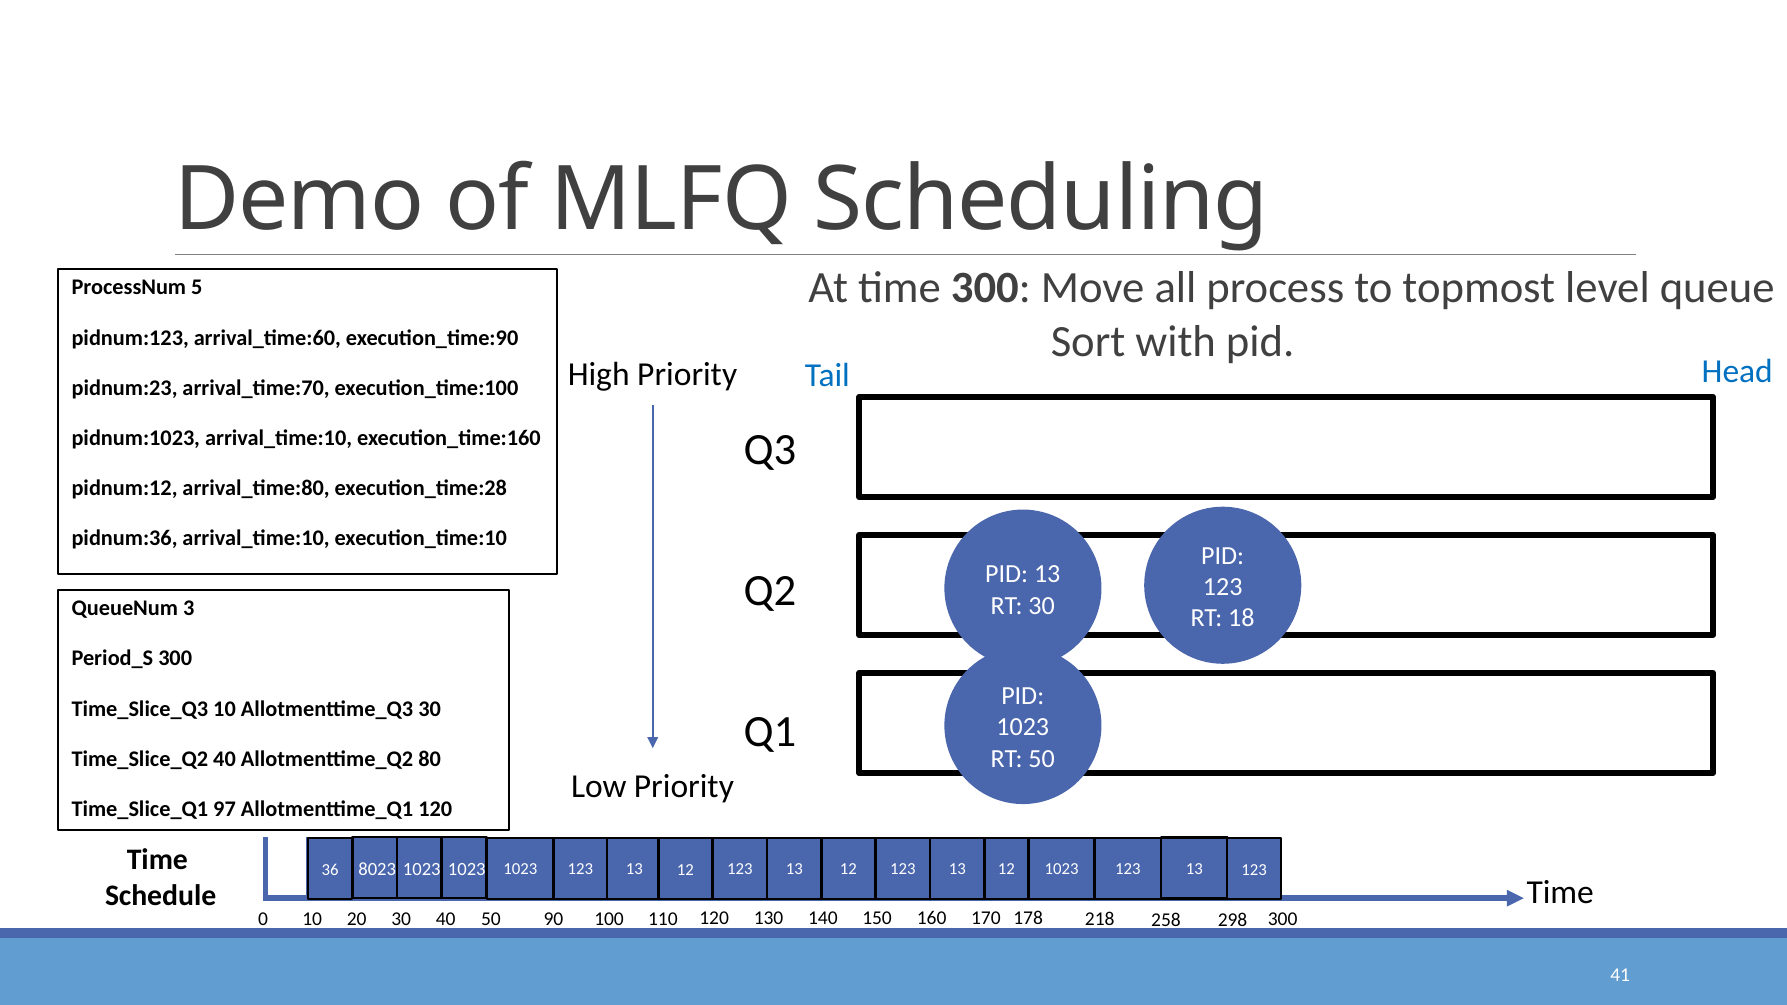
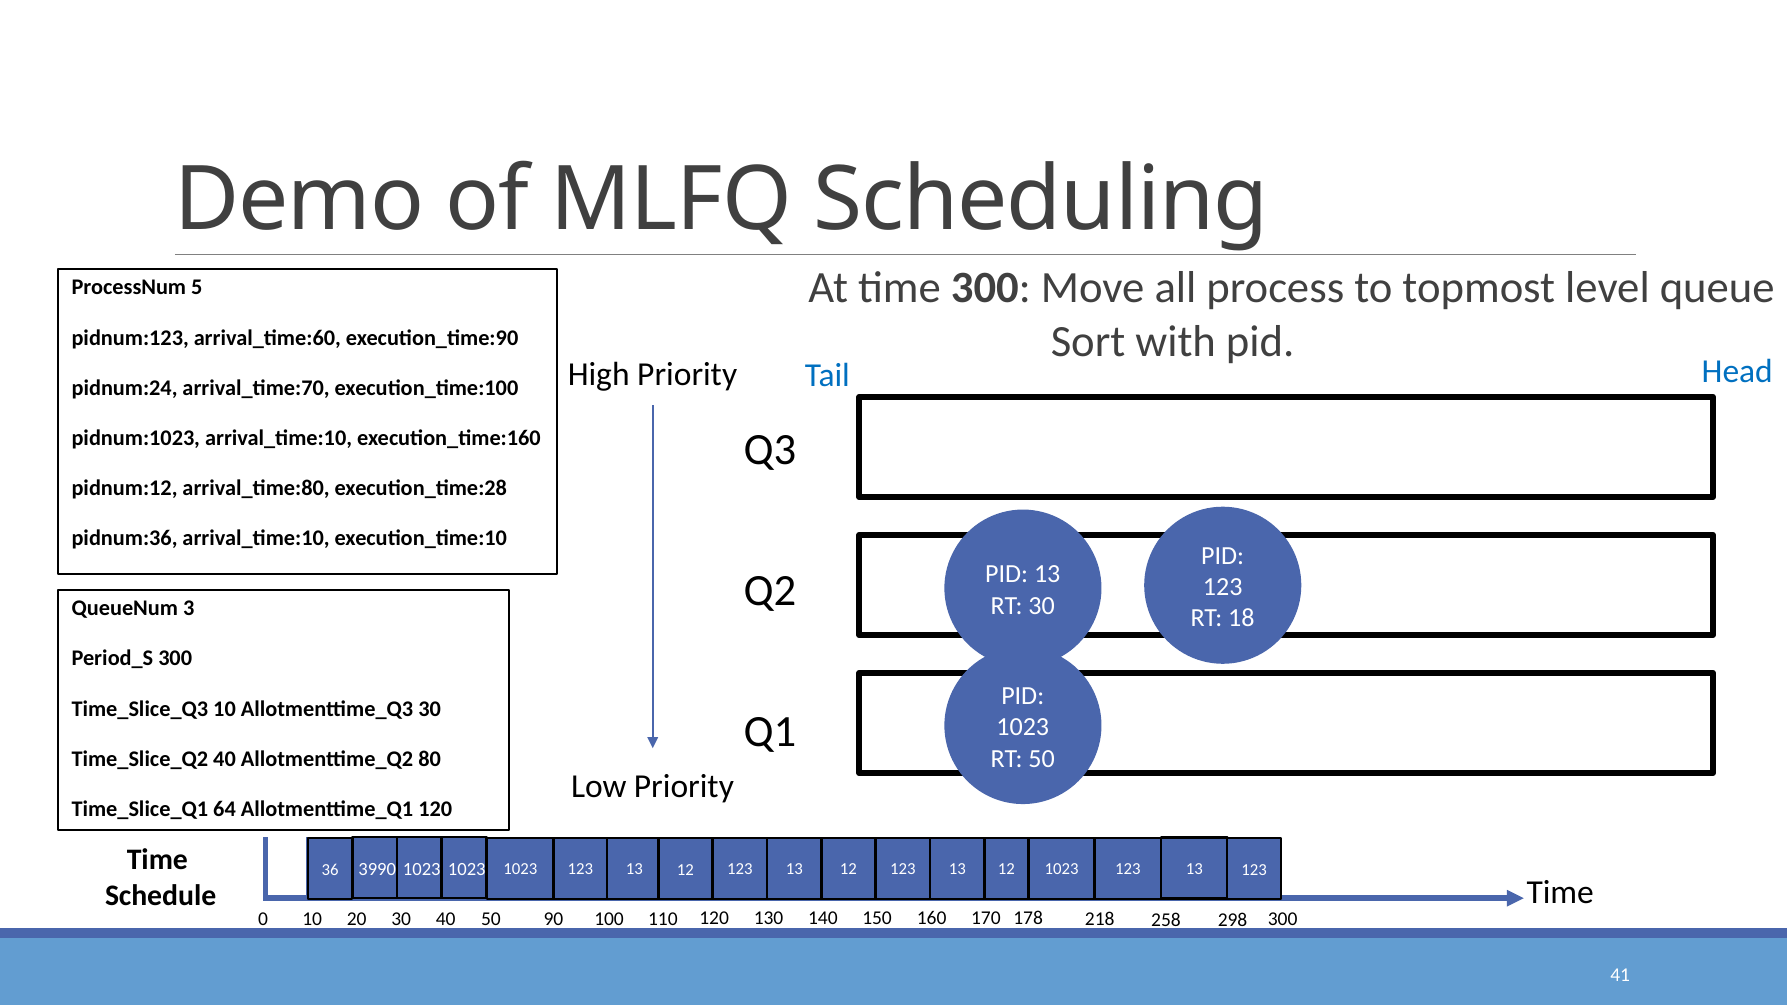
pidnum:23: pidnum:23 -> pidnum:24 (125, 388)
97: 97 -> 64 (225, 809)
8023: 8023 -> 3990 (377, 870)
